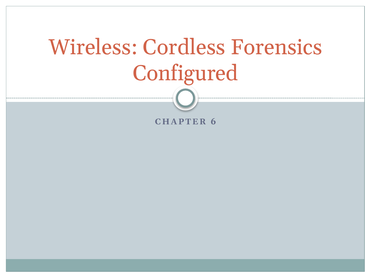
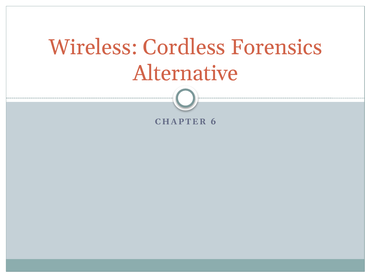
Configured: Configured -> Alternative (186, 73)
